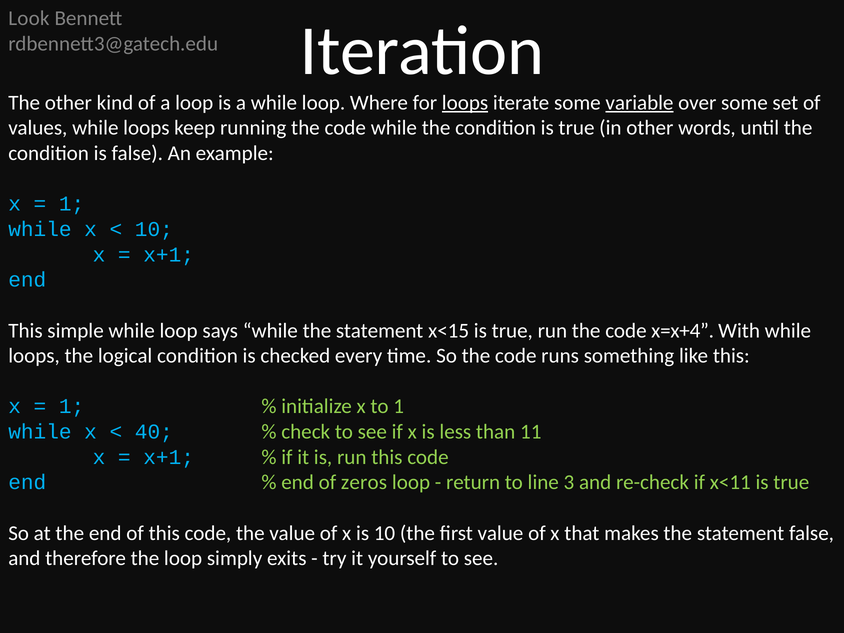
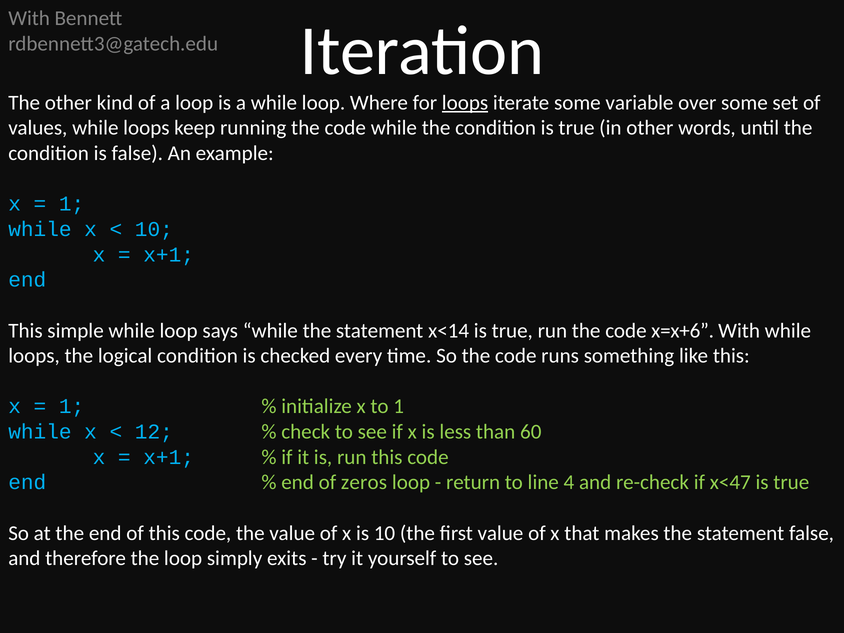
Look: Look -> With (29, 18)
variable underline: present -> none (639, 103)
x<15: x<15 -> x<14 (449, 331)
x=x+4: x=x+4 -> x=x+6 (683, 331)
40: 40 -> 12 (154, 432)
11: 11 -> 60 (531, 432)
3: 3 -> 4 (569, 482)
x<11: x<11 -> x<47 (730, 482)
